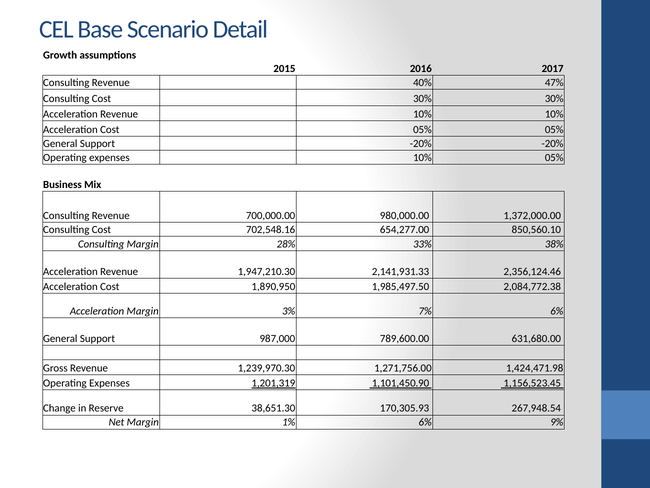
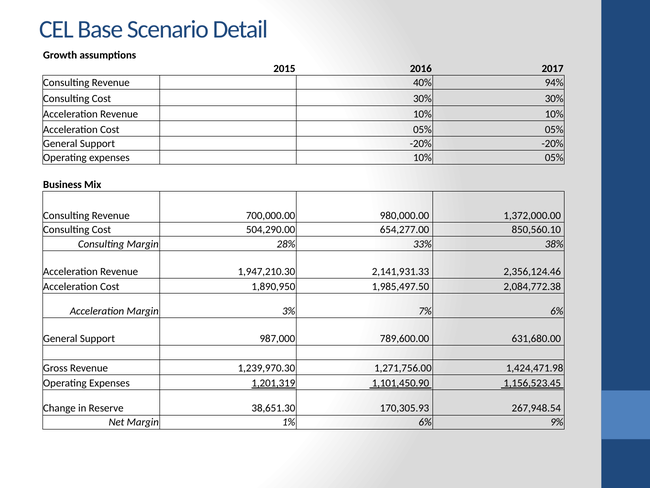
47%: 47% -> 94% (554, 82)
702,548.16: 702,548.16 -> 504,290.00 (271, 230)
